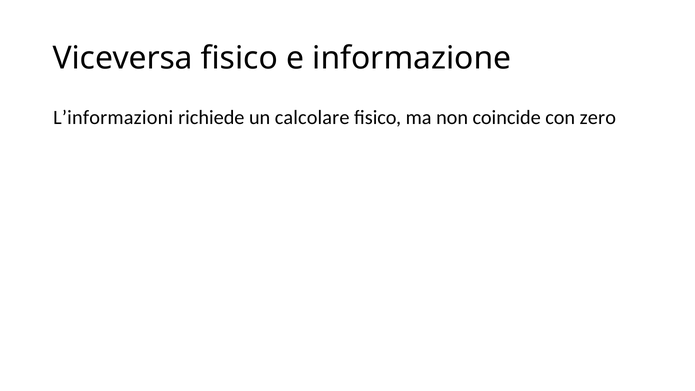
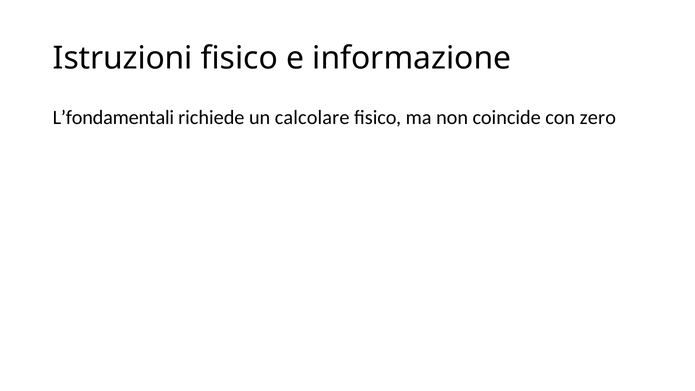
Viceversa: Viceversa -> Istruzioni (123, 58)
L’informazioni: L’informazioni -> L’fondamentali (113, 118)
